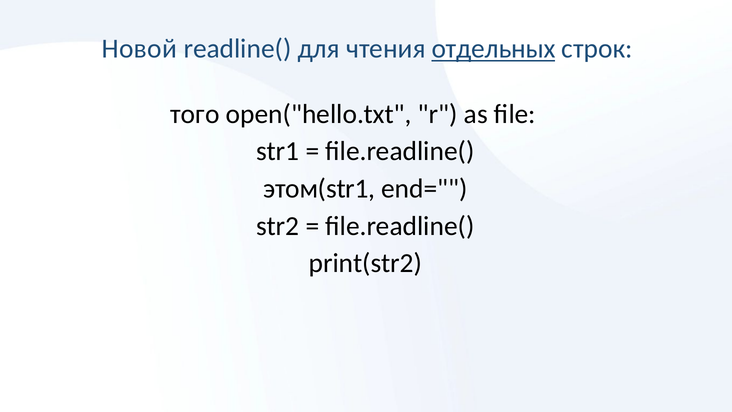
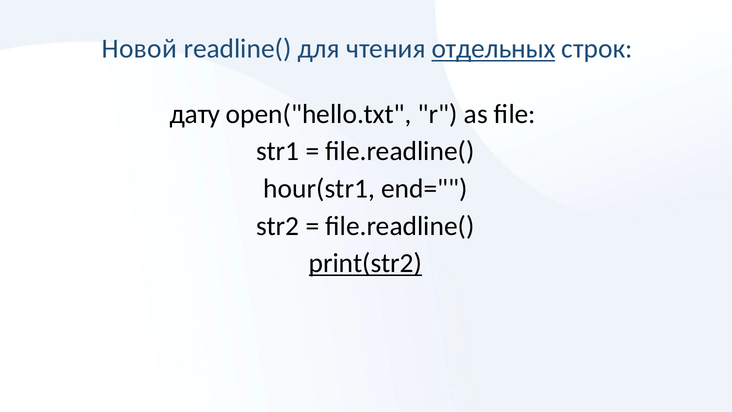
того: того -> дату (195, 114)
этом(str1: этом(str1 -> hour(str1 (319, 189)
print(str2 underline: none -> present (365, 263)
